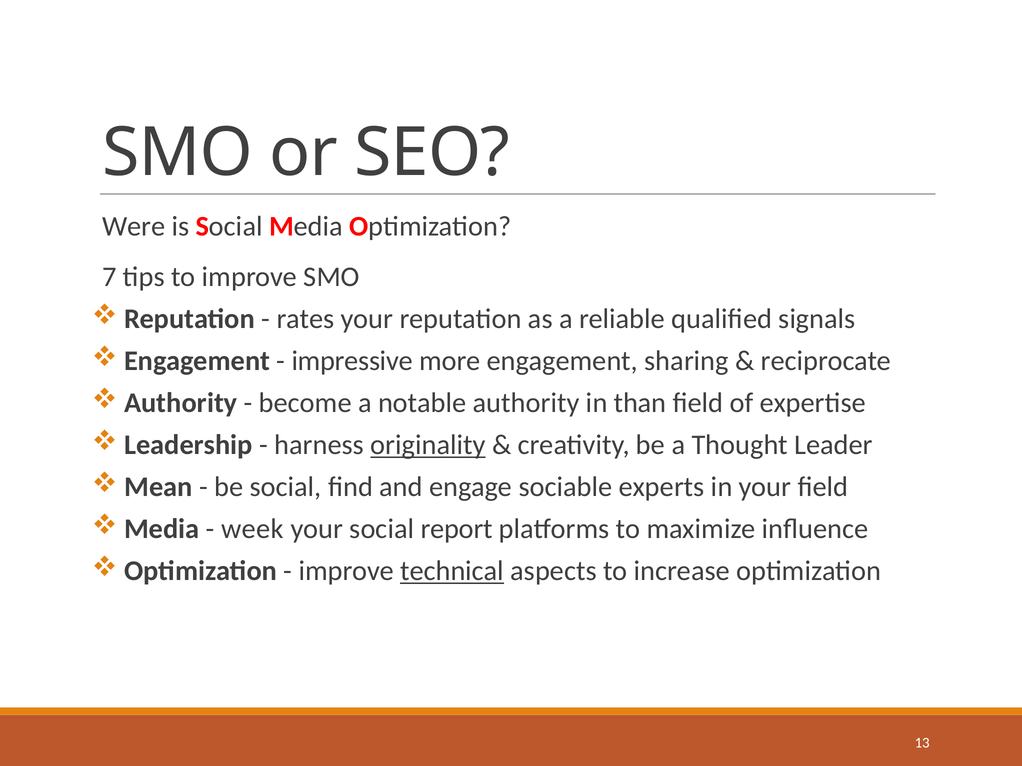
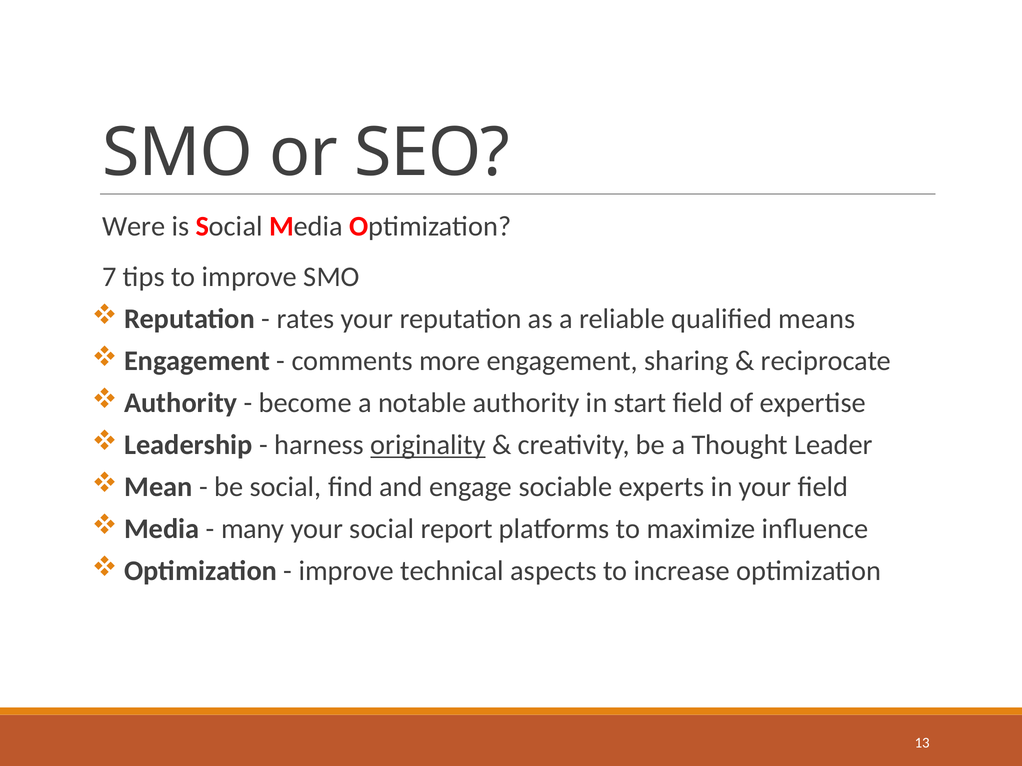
signals: signals -> means (817, 319)
impressive: impressive -> comments (352, 361)
than: than -> start (640, 403)
week: week -> many (253, 529)
technical underline: present -> none (452, 571)
